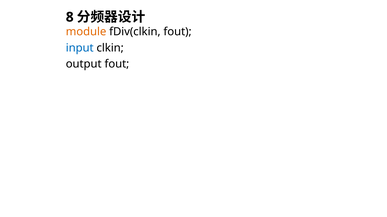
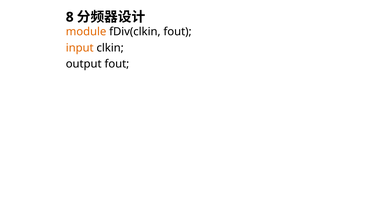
input colour: blue -> orange (80, 48)
